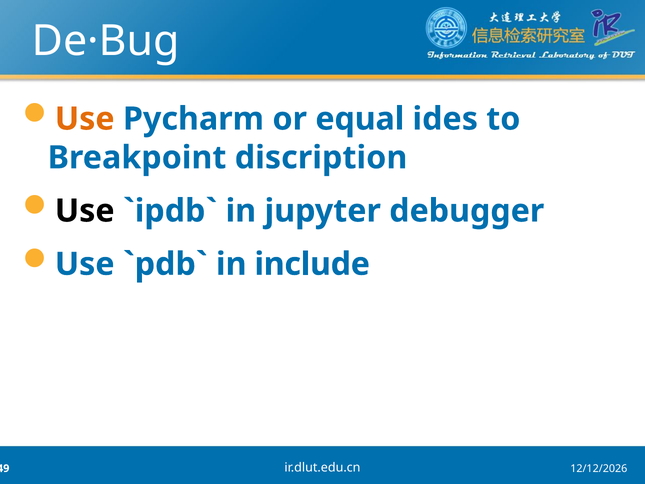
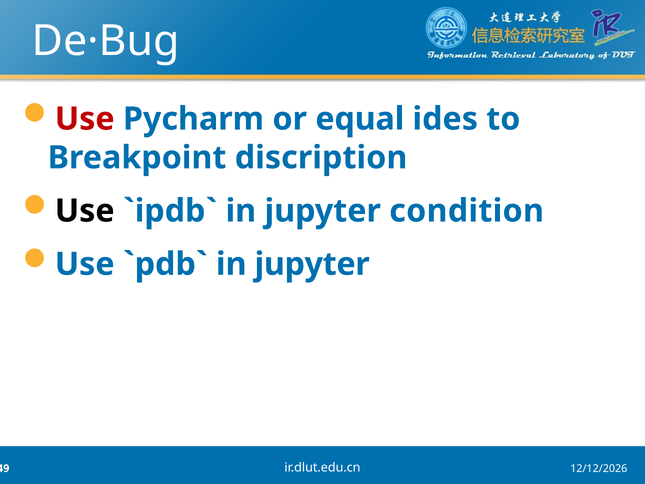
Use colour: orange -> red (85, 119)
debugger: debugger -> condition (467, 211)
include: include -> jupyter (312, 264)
